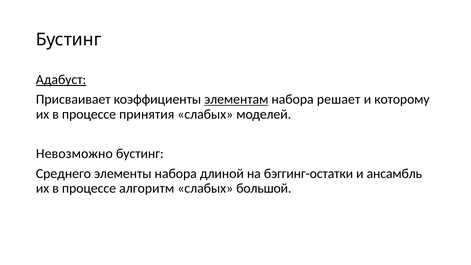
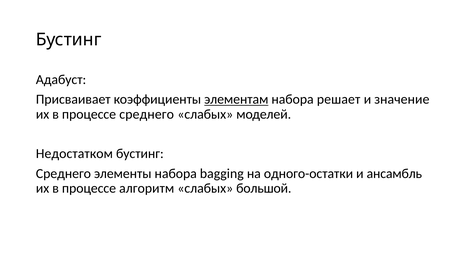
Адабуст underline: present -> none (61, 80)
которому: которому -> значение (402, 99)
процессе принятия: принятия -> среднего (147, 114)
Невозможно: Невозможно -> Недостатком (74, 154)
длиной: длиной -> bagging (222, 173)
бэггинг-остатки: бэггинг-остатки -> одного-остатки (309, 173)
